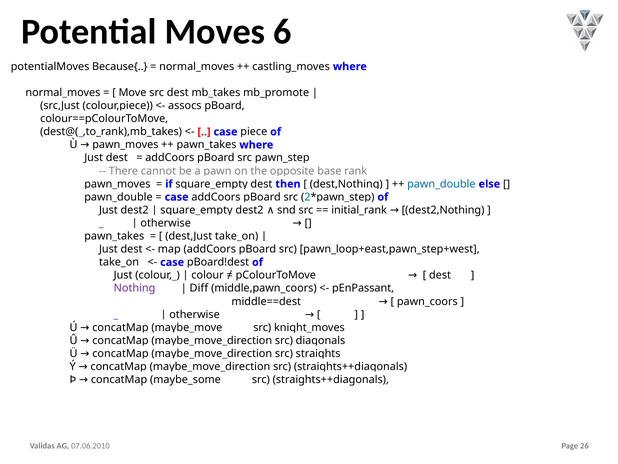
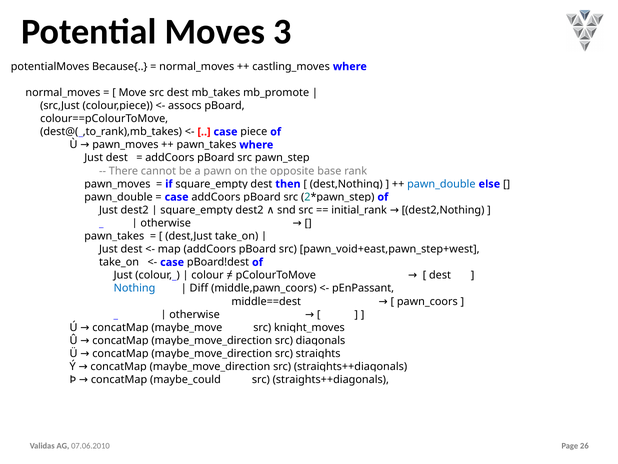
6: 6 -> 3 (283, 32)
pawn_loop+east,pawn_step+west: pawn_loop+east,pawn_step+west -> pawn_void+east,pawn_step+west (390, 249)
Nothing colour: purple -> blue (135, 288)
maybe_some: maybe_some -> maybe_could (185, 379)
